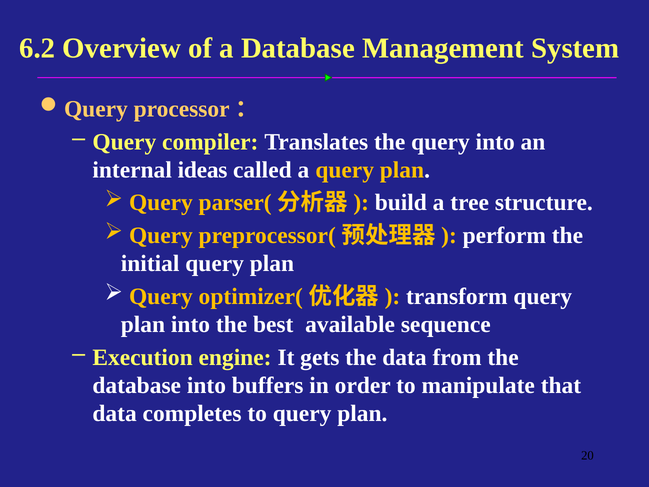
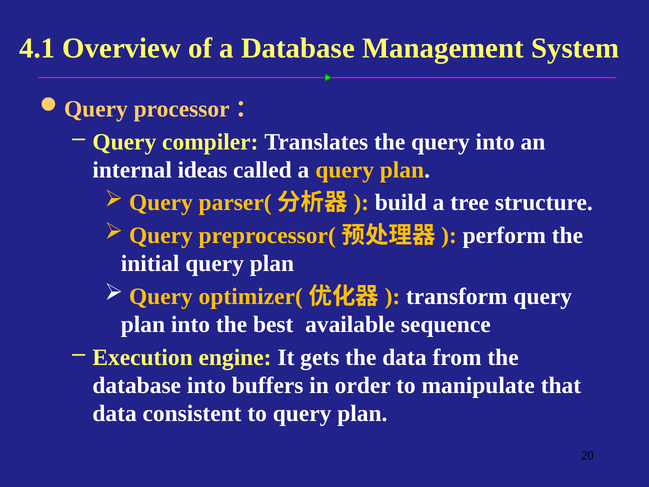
6.2: 6.2 -> 4.1 (37, 48)
completes: completes -> consistent (192, 413)
